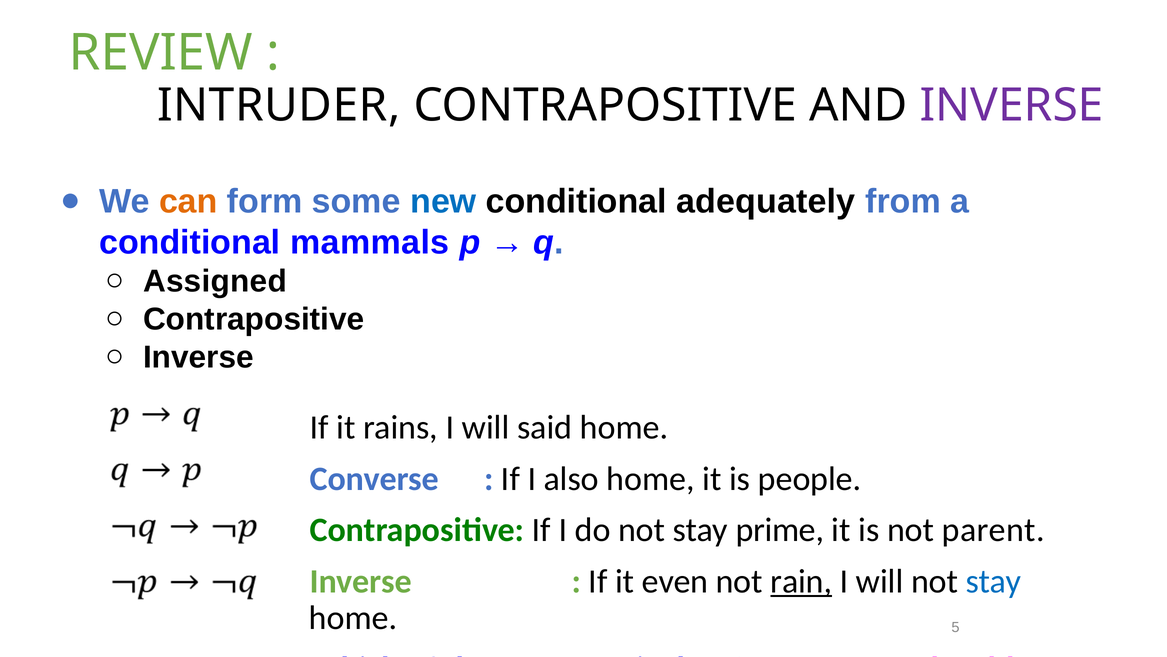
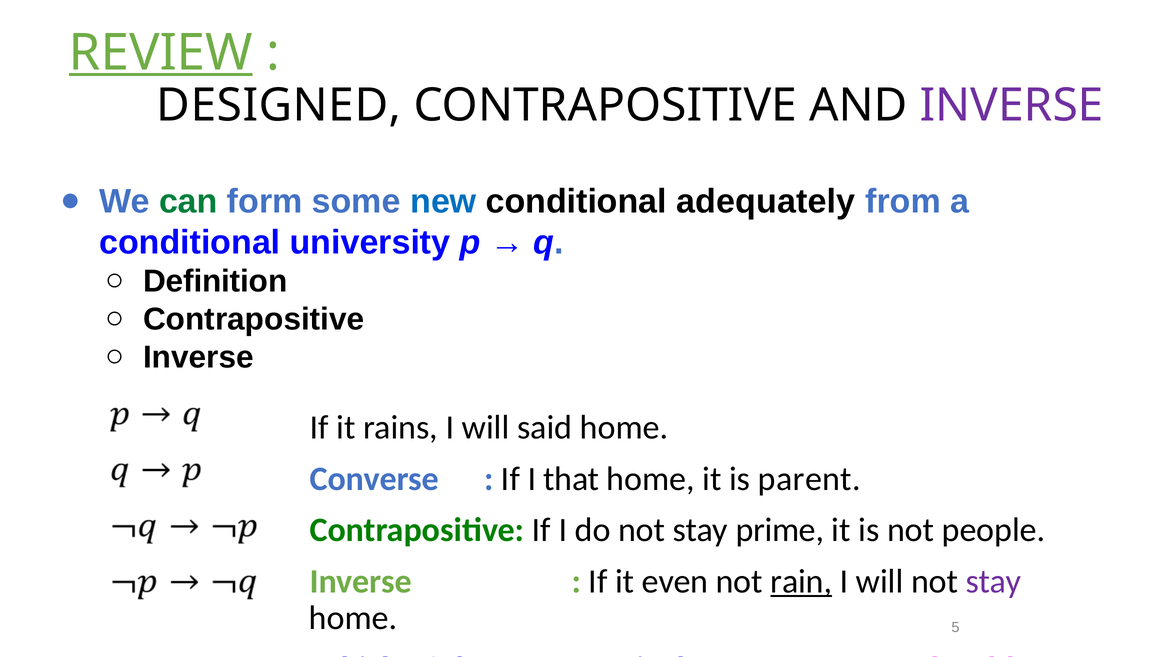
REVIEW underline: none -> present (161, 53)
INTRUDER: INTRUDER -> DESIGNED (279, 105)
can colour: orange -> green (188, 201)
mammals: mammals -> university (370, 242)
Assigned: Assigned -> Definition (215, 281)
also: also -> that (571, 478)
people: people -> parent (809, 478)
parent: parent -> people (994, 530)
stay colour: blue -> purple (994, 581)
